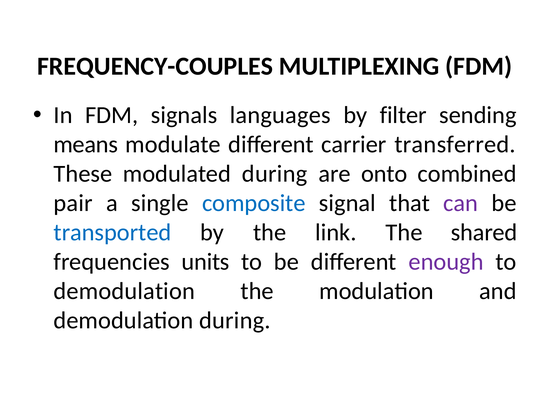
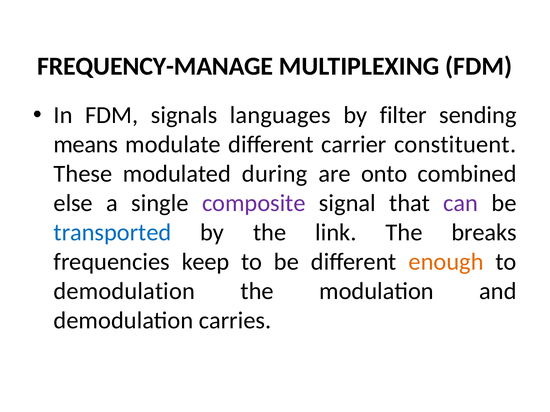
FREQUENCY-COUPLES: FREQUENCY-COUPLES -> FREQUENCY-MANAGE (155, 66)
transferred: transferred -> constituent (455, 145)
pair: pair -> else (73, 203)
composite colour: blue -> purple (254, 203)
shared: shared -> breaks (484, 233)
units: units -> keep (206, 262)
enough colour: purple -> orange (446, 262)
demodulation during: during -> carries (235, 321)
